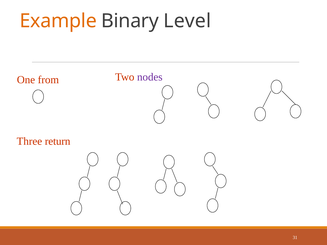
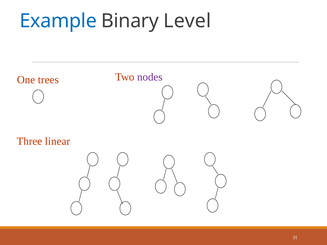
Example colour: orange -> blue (58, 21)
from: from -> trees (48, 80)
return: return -> linear (58, 141)
